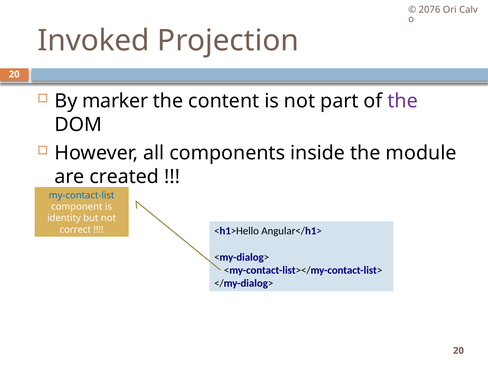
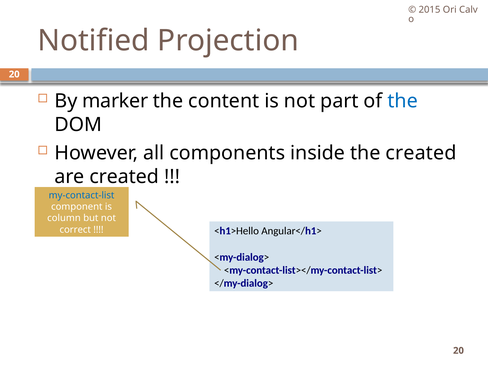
2076: 2076 -> 2015 (429, 10)
Invoked: Invoked -> Notified (94, 41)
the colour: purple -> blue (403, 101)
the module: module -> created (421, 153)
identity: identity -> column (64, 218)
